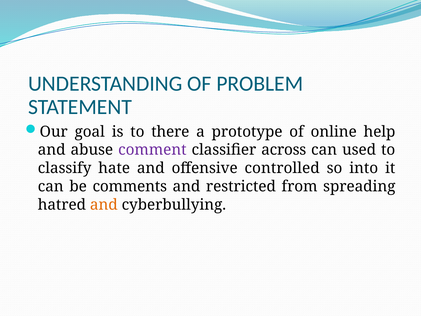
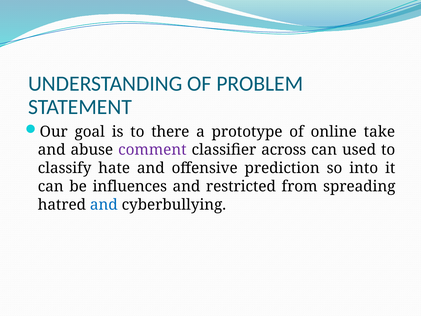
help: help -> take (379, 132)
controlled: controlled -> prediction (282, 168)
comments: comments -> influences (130, 186)
and colour: orange -> blue (104, 205)
